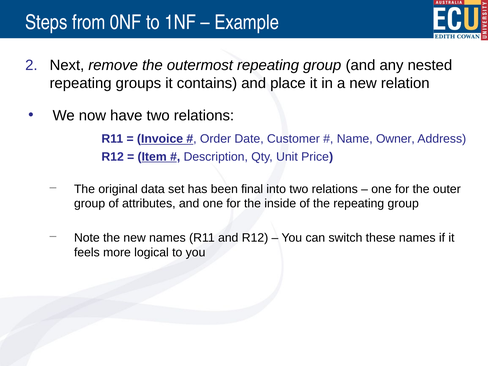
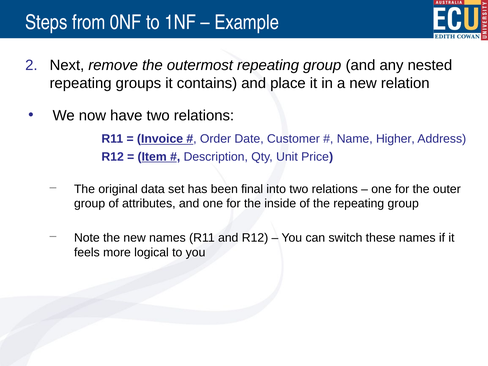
Owner: Owner -> Higher (395, 139)
